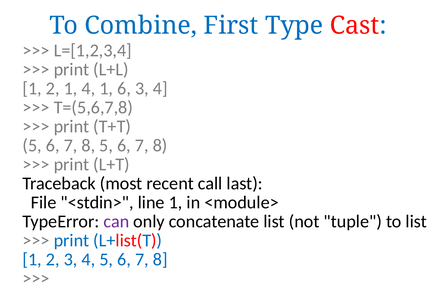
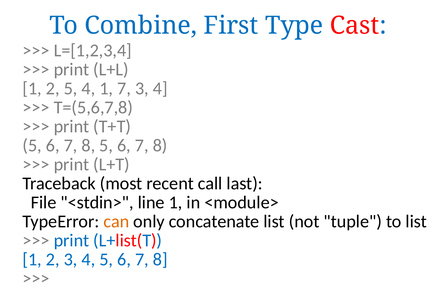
2 1: 1 -> 5 (71, 88)
1 6: 6 -> 7 (124, 88)
can colour: purple -> orange (116, 221)
